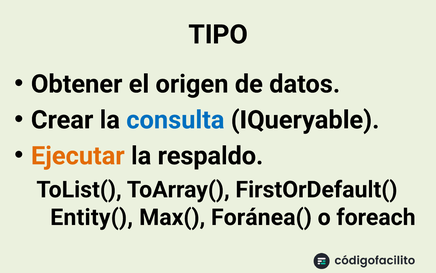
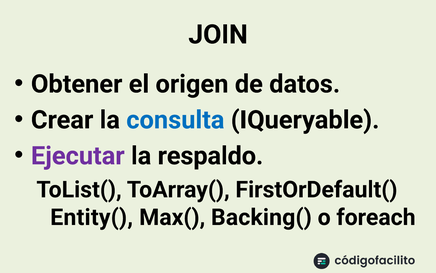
TIPO: TIPO -> JOIN (218, 35)
Ejecutar colour: orange -> purple (78, 156)
Foránea(: Foránea( -> Backing( (261, 217)
